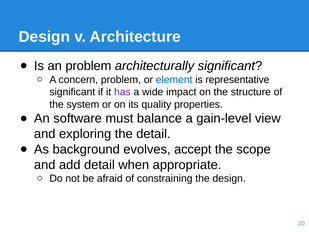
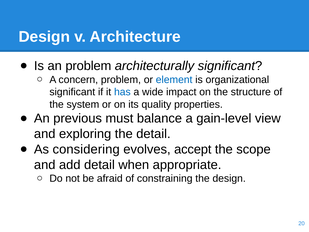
representative: representative -> organizational (237, 80)
has colour: purple -> blue (122, 92)
software: software -> previous (78, 118)
background: background -> considering (86, 149)
